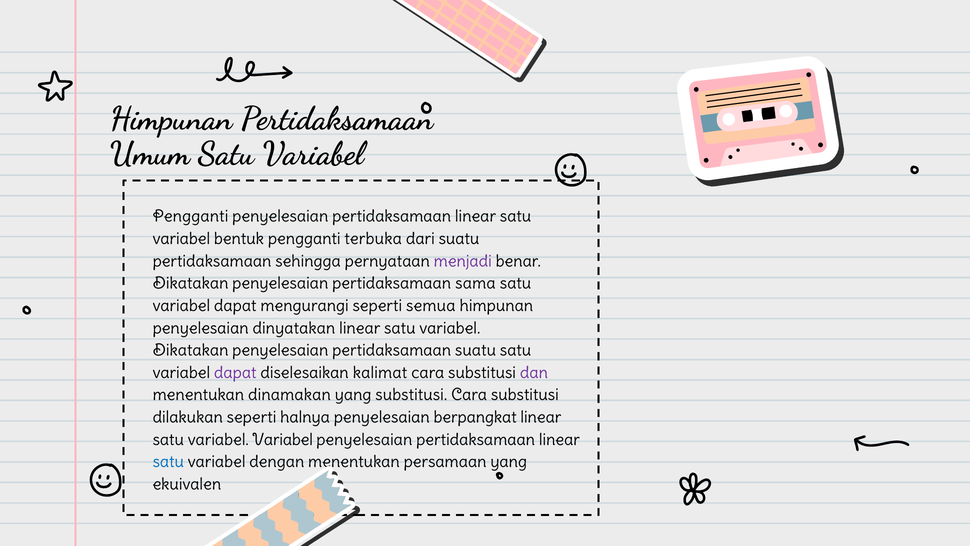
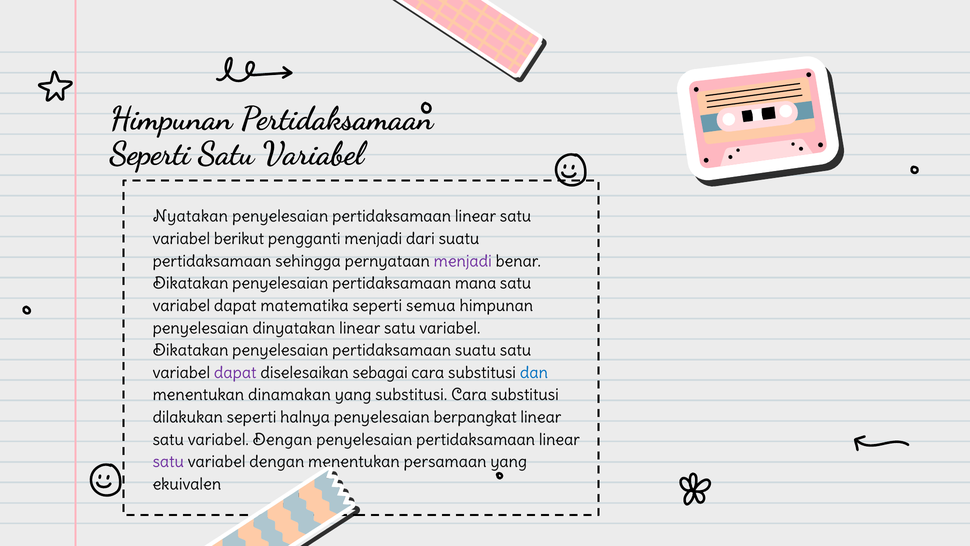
Umum: Umum -> Seperti (150, 153)
Pengganti: Pengganti -> Nyatakan (190, 216)
bentuk: bentuk -> berikut (239, 239)
pengganti terbuka: terbuka -> menjadi (373, 239)
sama: sama -> mana (476, 283)
mengurangi: mengurangi -> matematika (305, 306)
kalimat: kalimat -> sebagai (380, 373)
dan colour: purple -> blue (534, 373)
Variabel: Variabel -> Dengan (282, 439)
satu colour: blue -> purple (168, 462)
